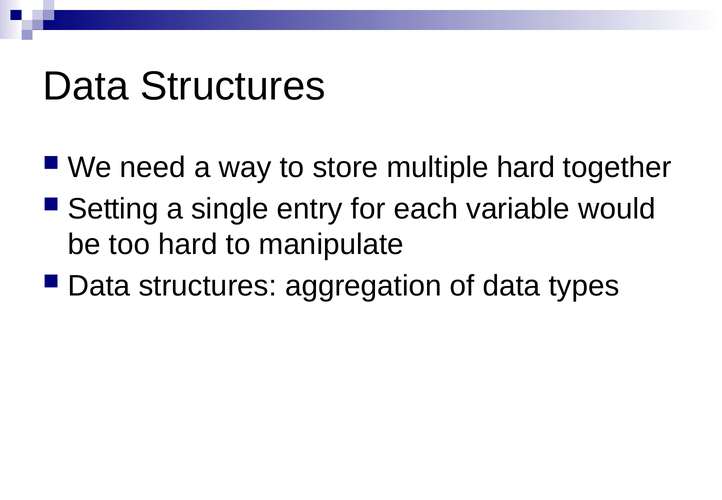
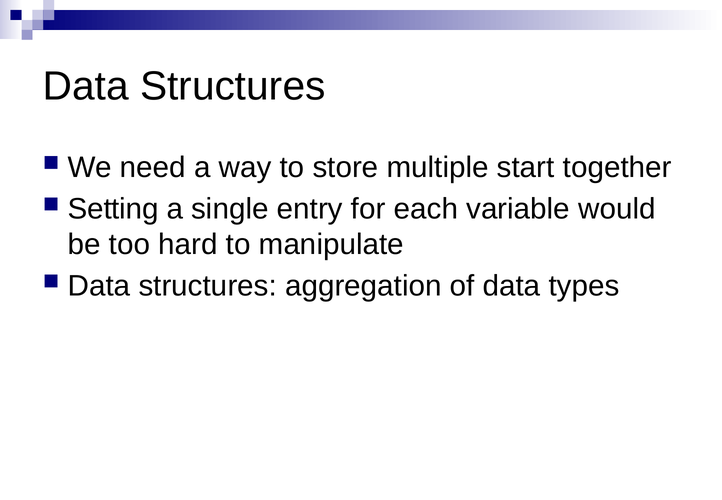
multiple hard: hard -> start (526, 168)
